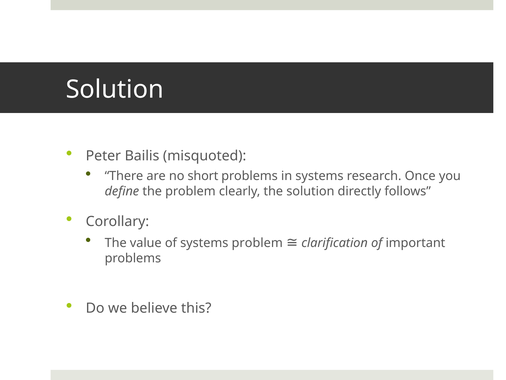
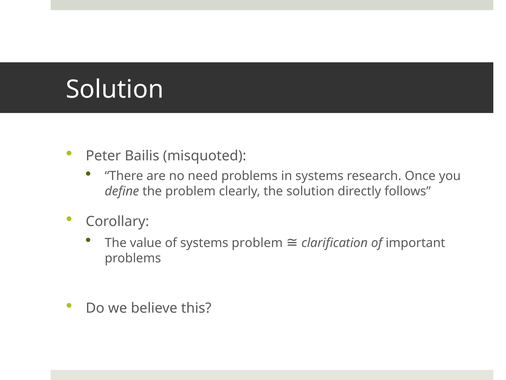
short: short -> need (203, 176)
